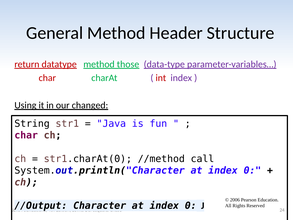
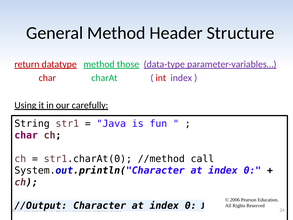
changed: changed -> carefully (90, 105)
